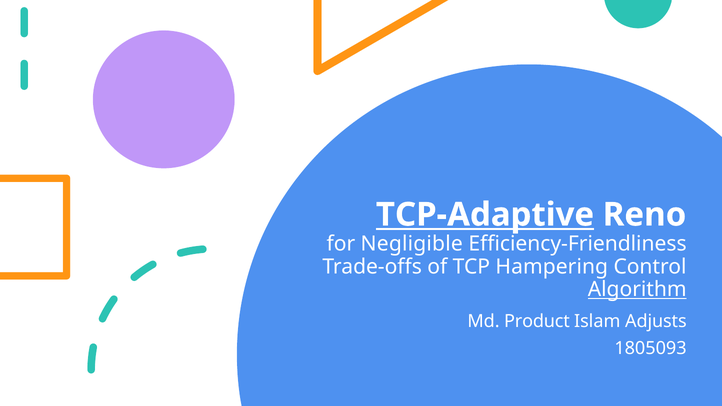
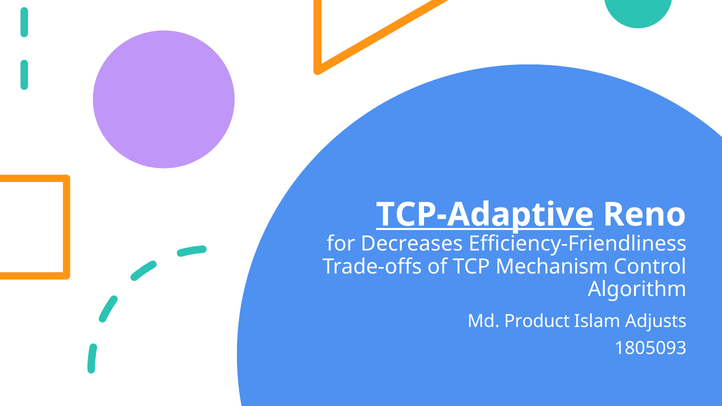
Negligible: Negligible -> Decreases (412, 244)
Hampering: Hampering -> Mechanism (552, 267)
Algorithm underline: present -> none (637, 290)
